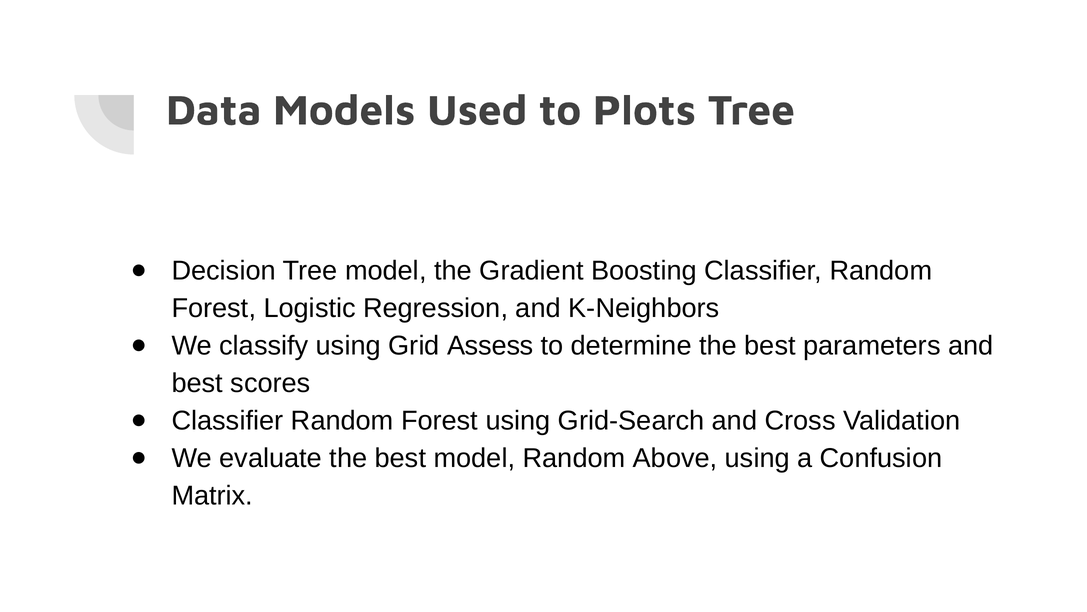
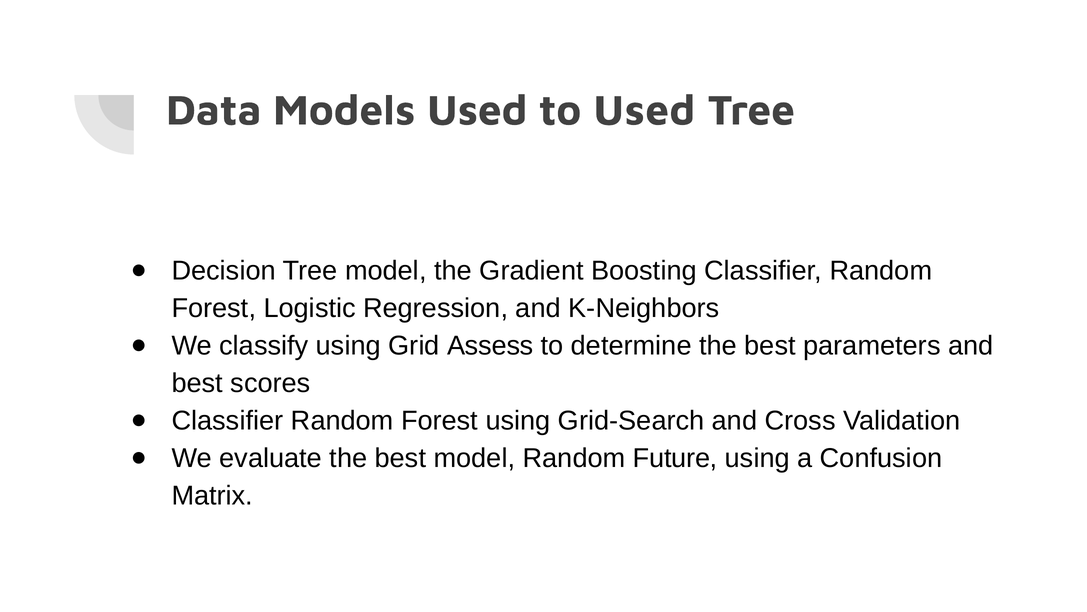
to Plots: Plots -> Used (644, 110)
Above: Above -> Future (675, 458)
